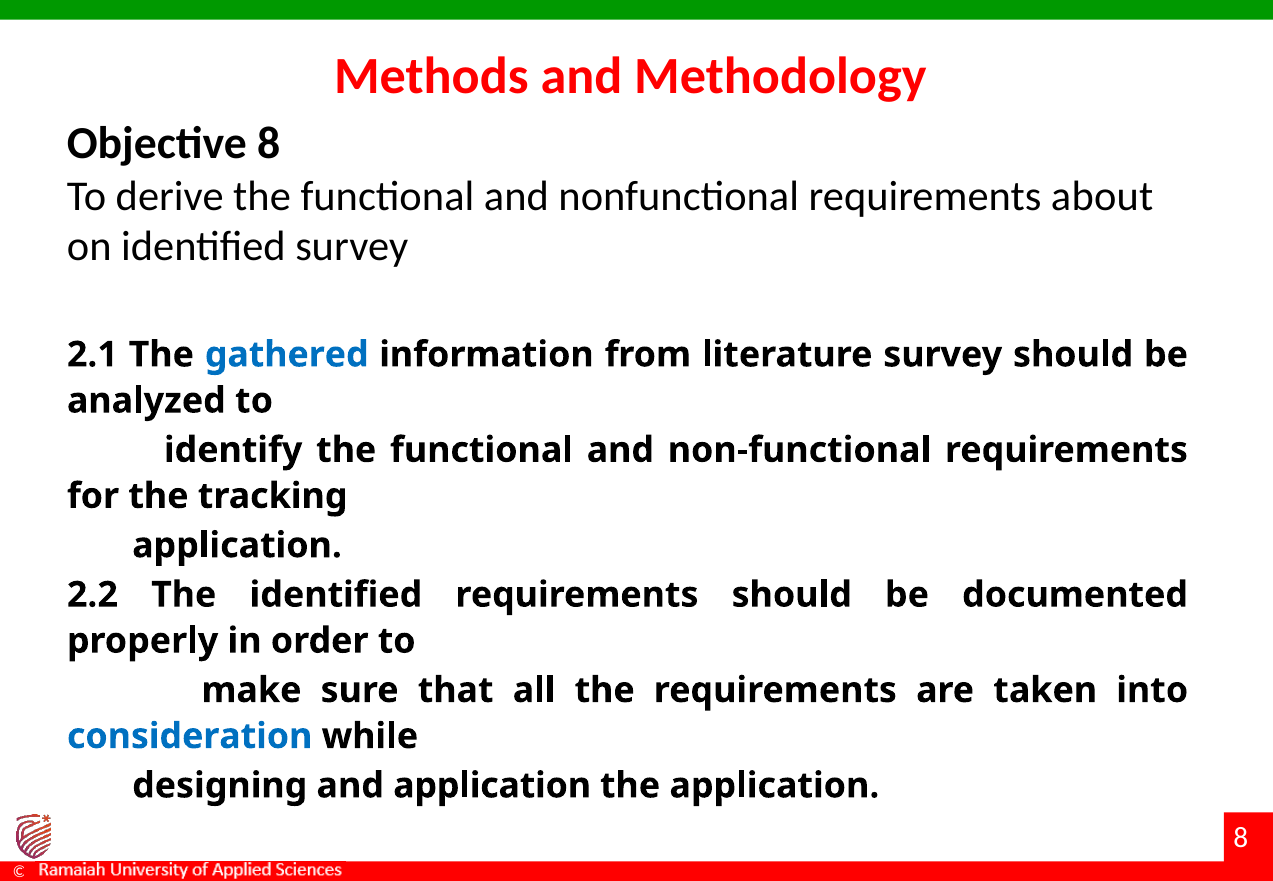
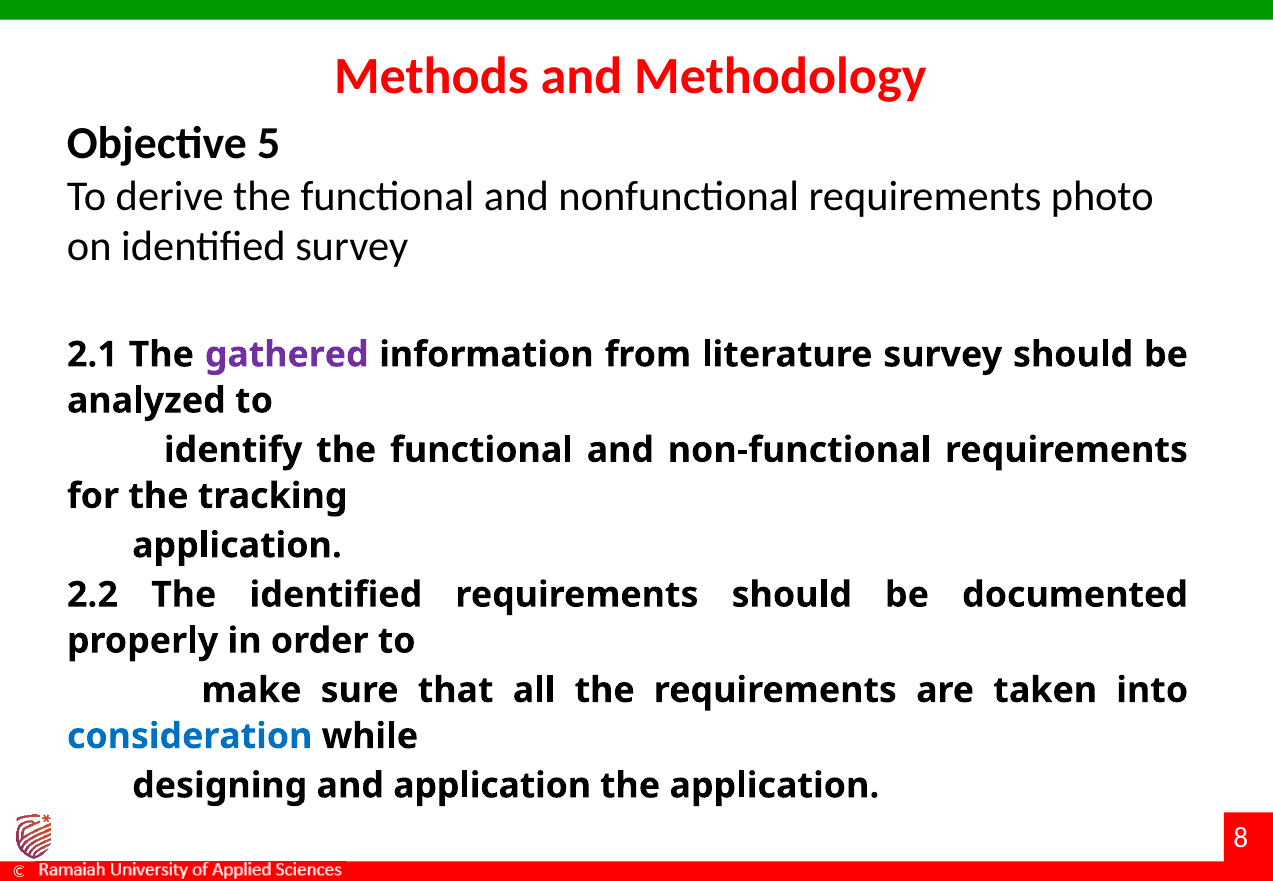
Objective 8: 8 -> 5 (269, 144)
about: about -> photo (1102, 196)
gathered colour: blue -> purple (287, 355)
